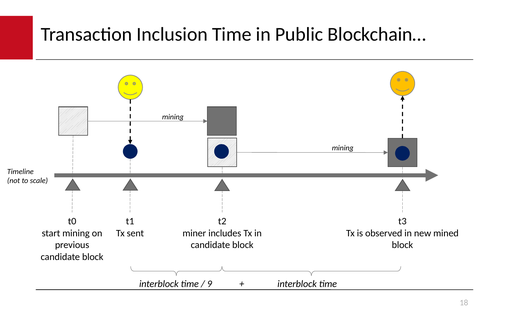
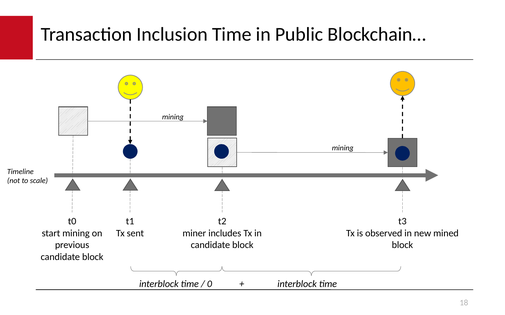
9: 9 -> 0 (210, 285)
